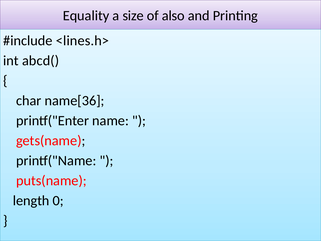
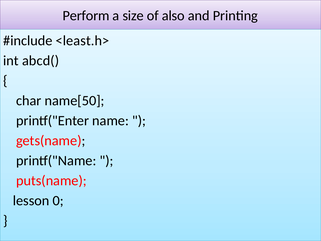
Equality: Equality -> Perform (86, 16)
<lines.h>: <lines.h> -> <least.h> (82, 41)
name[36: name[36 -> name[50 (75, 101)
length: length -> lesson (31, 200)
